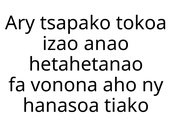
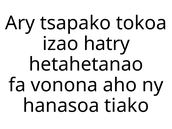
anao: anao -> hatry (107, 44)
